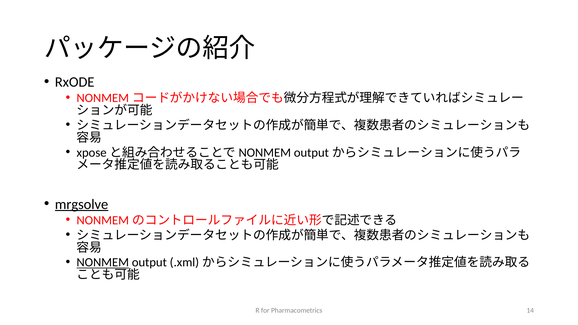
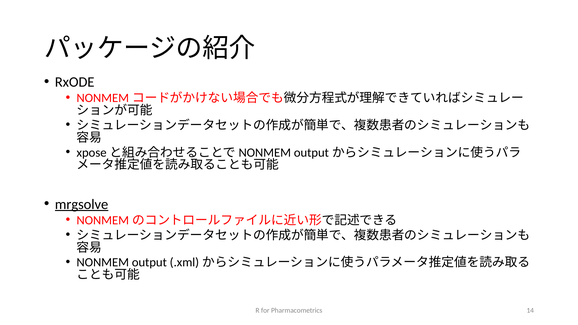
NONMEM underline: present -> none (103, 263)
